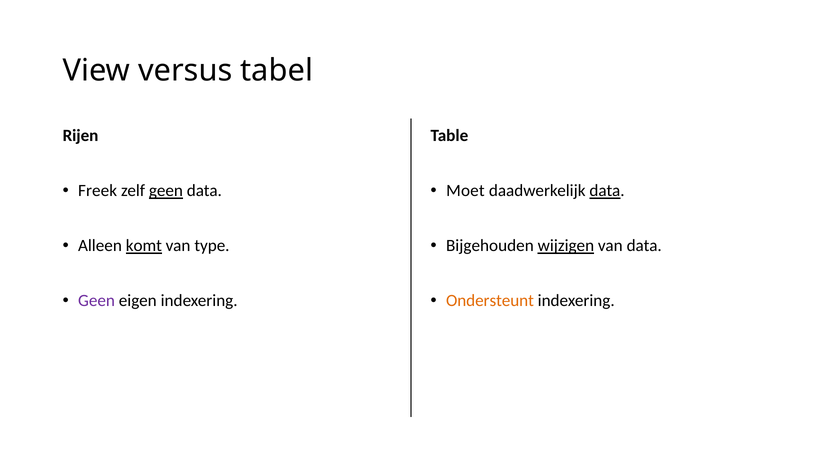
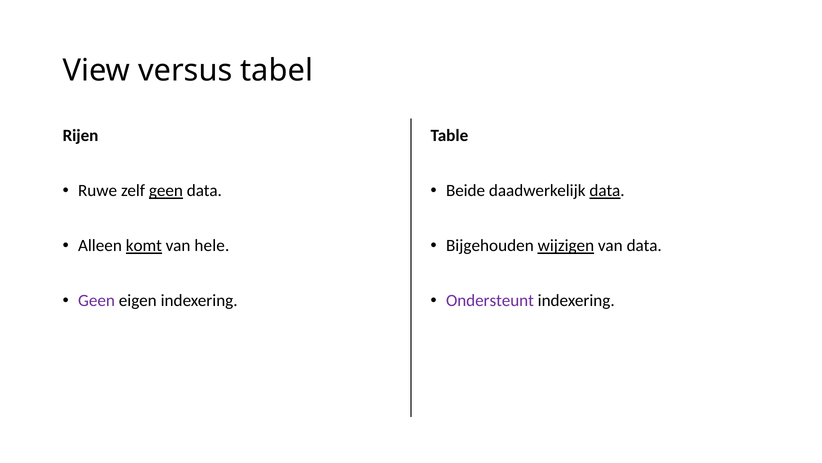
Freek: Freek -> Ruwe (98, 190)
Moet: Moet -> Beide (466, 190)
type: type -> hele (212, 245)
Ondersteunt colour: orange -> purple (490, 300)
